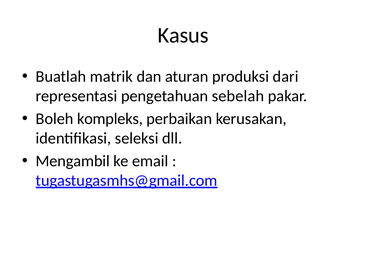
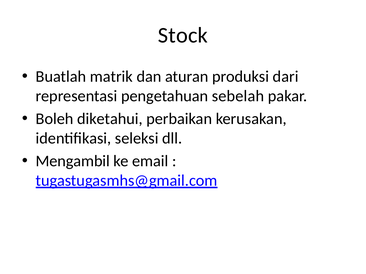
Kasus: Kasus -> Stock (183, 35)
kompleks: kompleks -> diketahui (110, 119)
